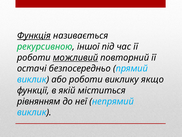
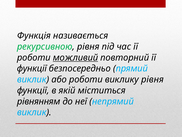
Функція underline: present -> none (34, 36)
рекурсивною іншої: іншої -> рівня (88, 46)
остачі: остачі -> функції (32, 68)
виклику якщо: якщо -> рівня (152, 79)
